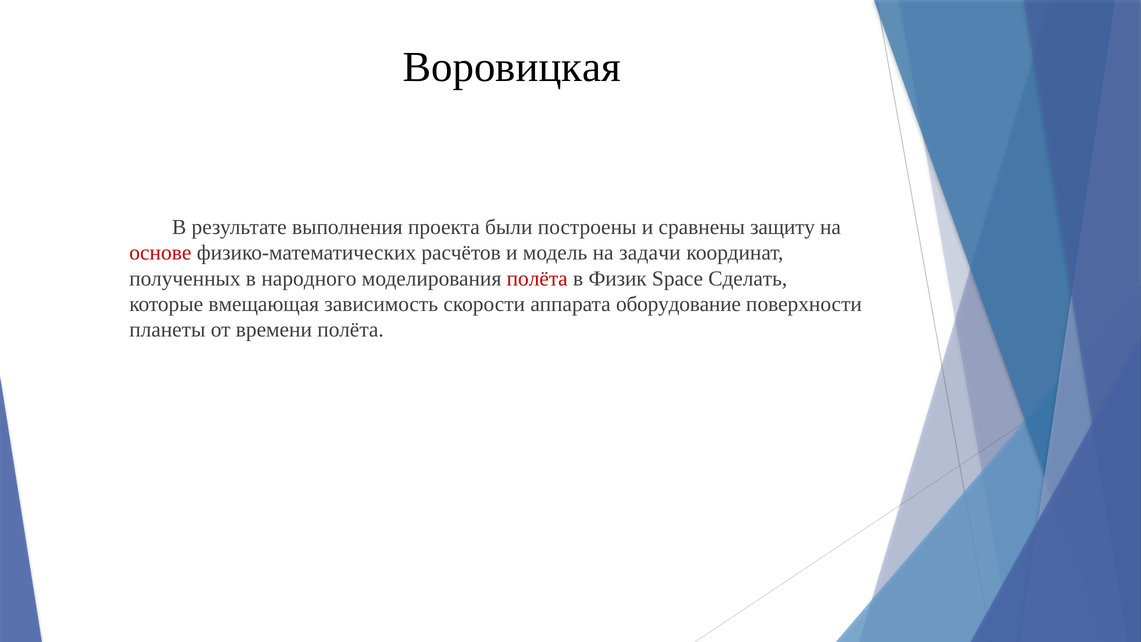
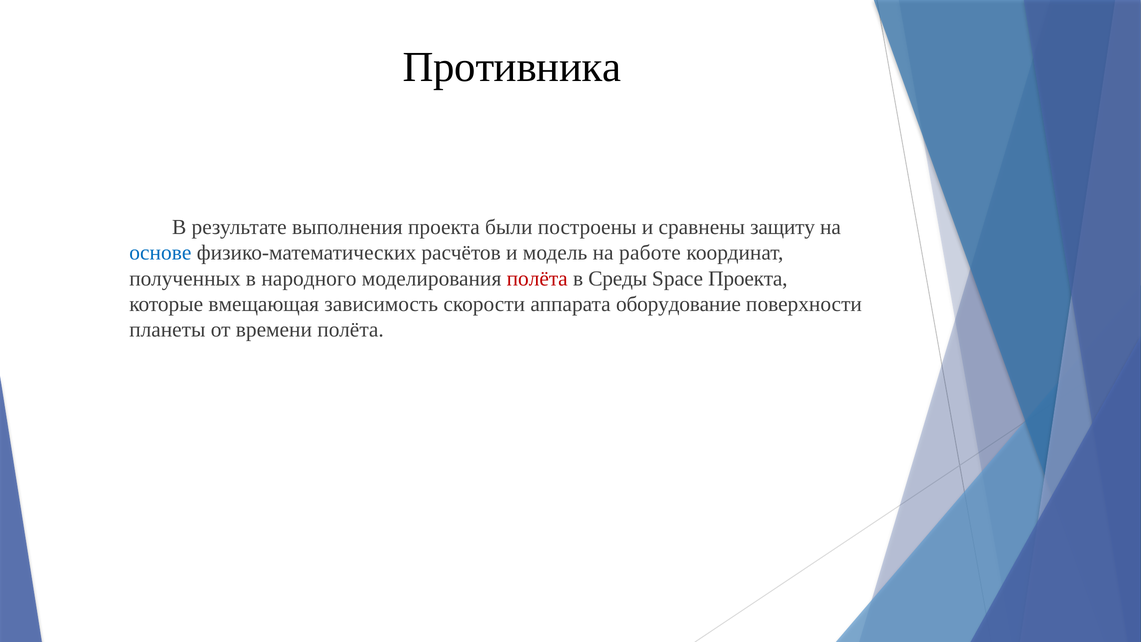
Воровицкая: Воровицкая -> Противника (512, 67)
основе colour: red -> blue (160, 253)
задачи: задачи -> работе (650, 253)
Физик: Физик -> Среды (618, 278)
Space Сделать: Сделать -> Проекта (748, 278)
